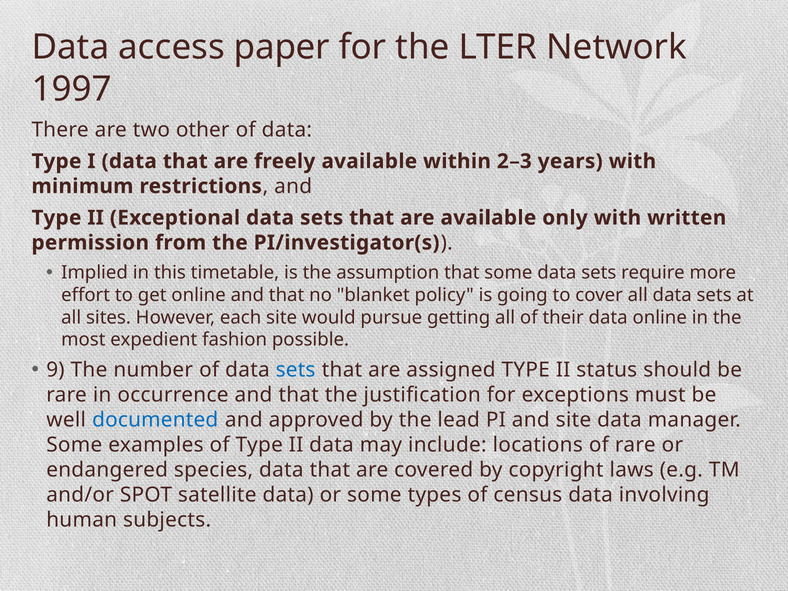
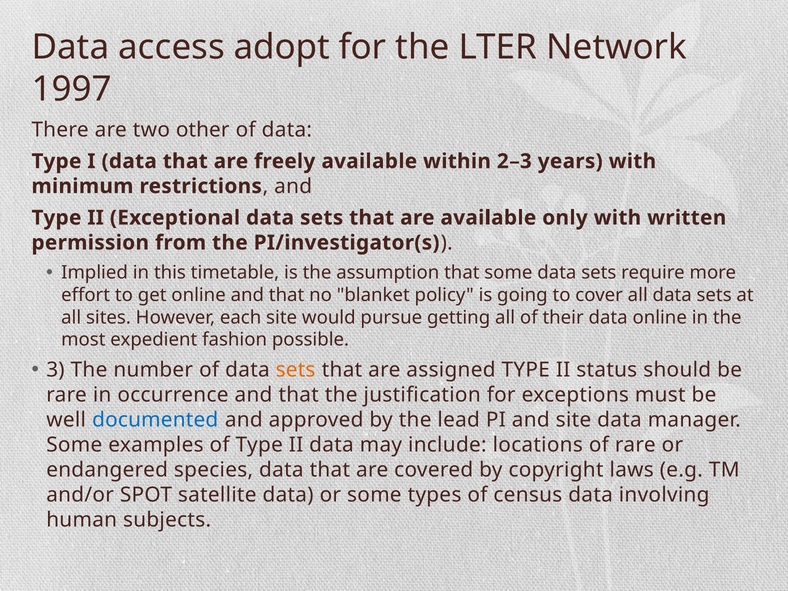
paper: paper -> adopt (282, 47)
9: 9 -> 3 (55, 370)
sets colour: blue -> orange (296, 370)
